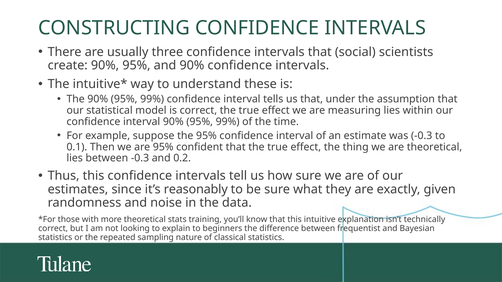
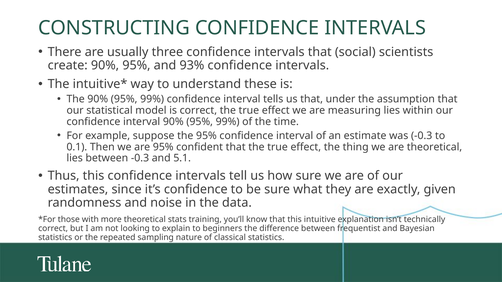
and 90%: 90% -> 93% (192, 65)
0.2: 0.2 -> 5.1 (182, 158)
it’s reasonably: reasonably -> confidence (196, 190)
